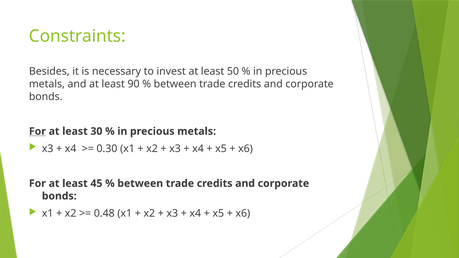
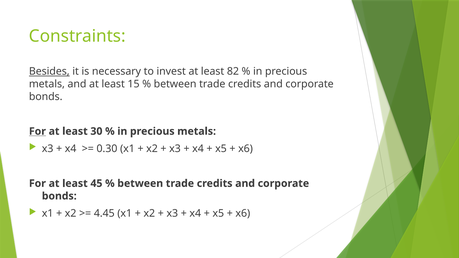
Besides underline: none -> present (49, 71)
50: 50 -> 82 (233, 71)
90: 90 -> 15 (134, 84)
0.48: 0.48 -> 4.45 (104, 214)
